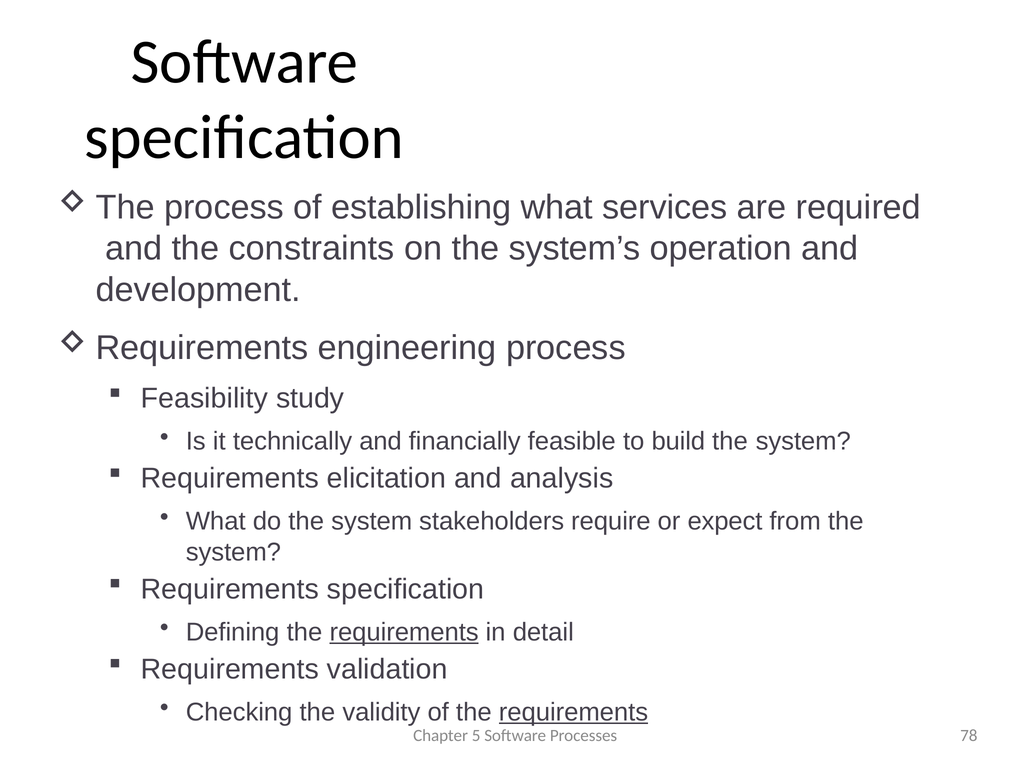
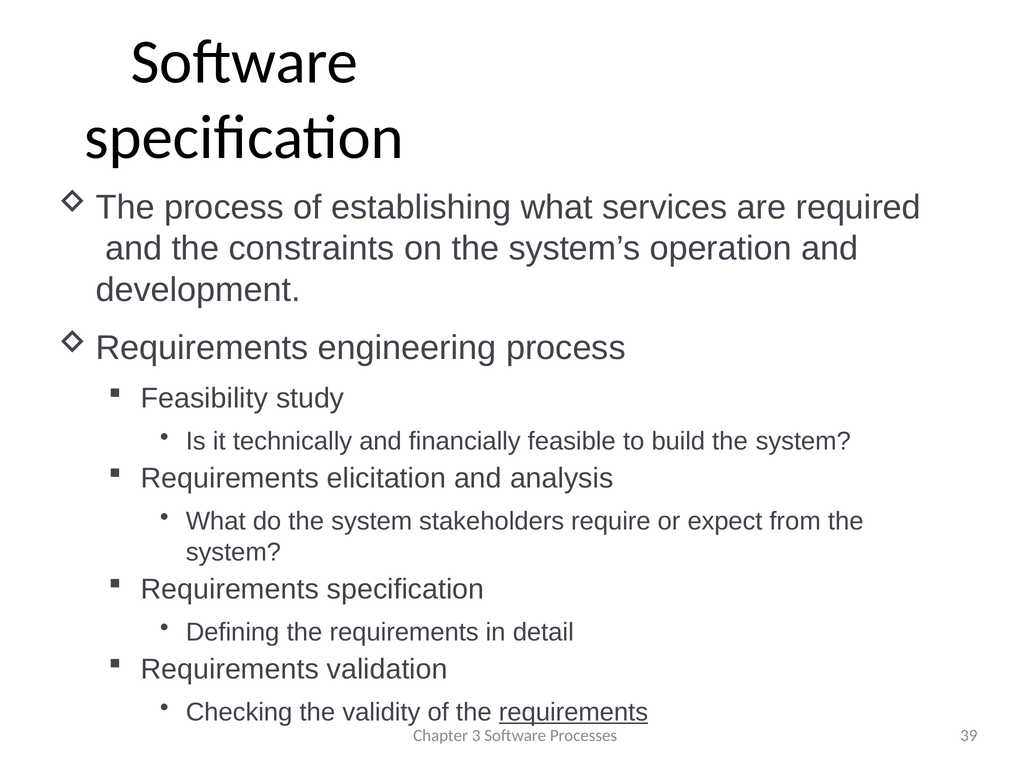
requirements underline: present -> none (404, 632)
5: 5 -> 3 (476, 736)
78: 78 -> 39 (969, 735)
